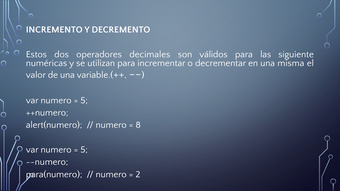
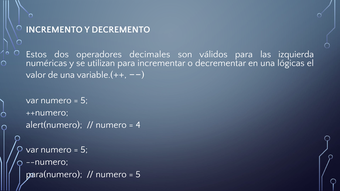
siguiente: siguiente -> izquierda (296, 54)
misma: misma -> lógicas (291, 63)
8: 8 -> 4 (138, 125)
2: 2 -> 5 (138, 175)
